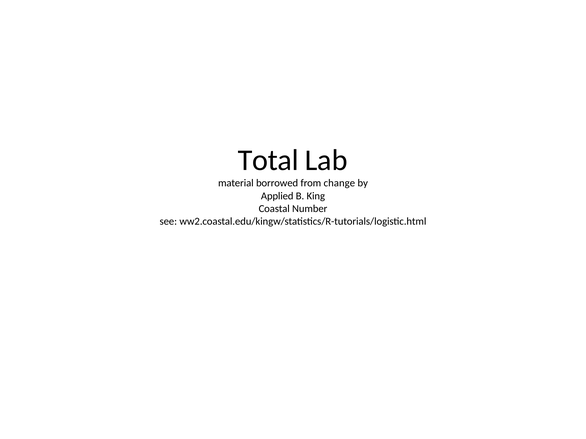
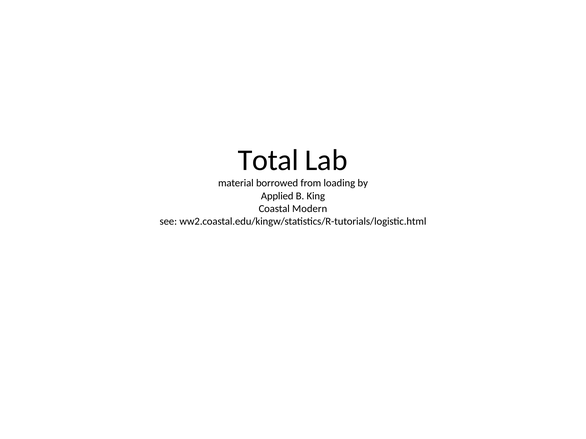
change: change -> loading (339, 183)
Number: Number -> Modern (310, 209)
